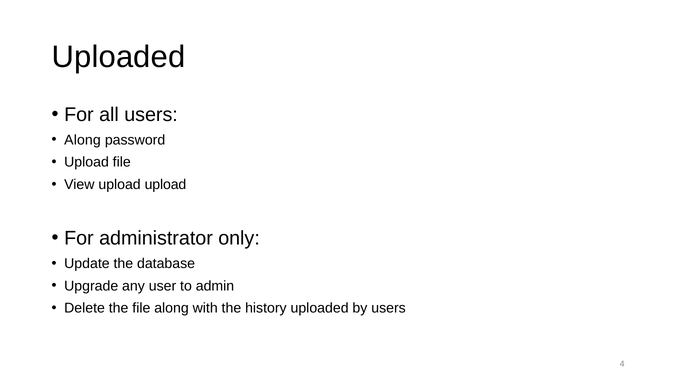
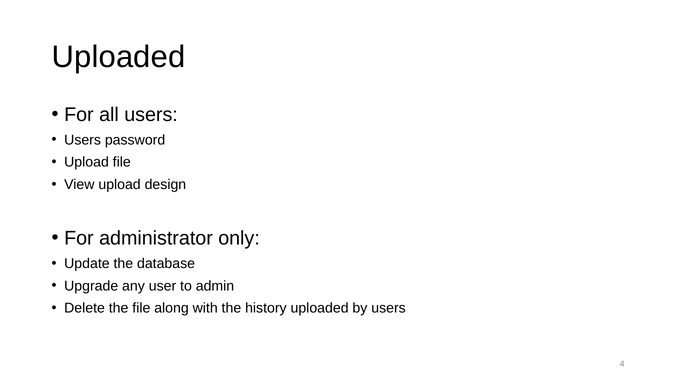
Along: Along -> Users (83, 140)
upload upload: upload -> design (165, 184)
